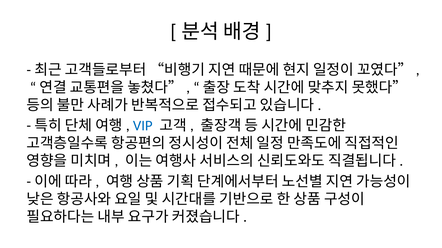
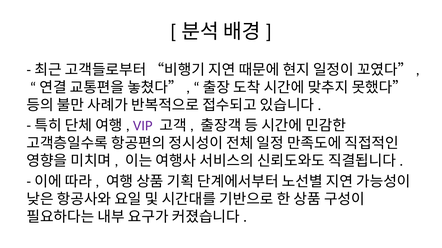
VIP colour: blue -> purple (143, 126)
